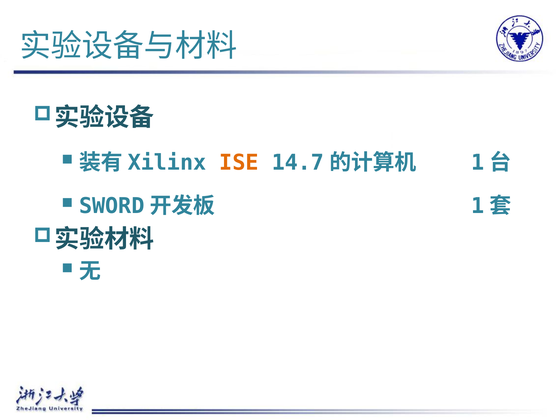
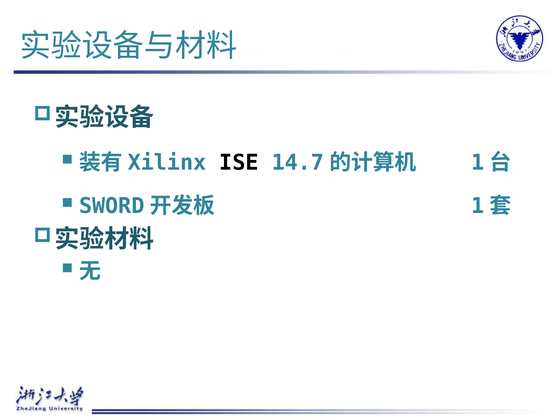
ISE colour: orange -> black (239, 163)
